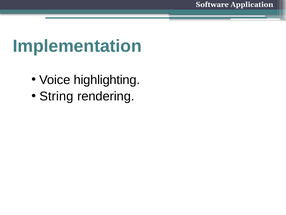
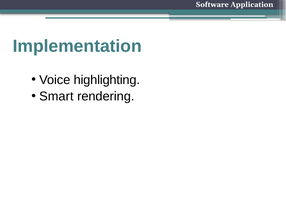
String: String -> Smart (56, 96)
